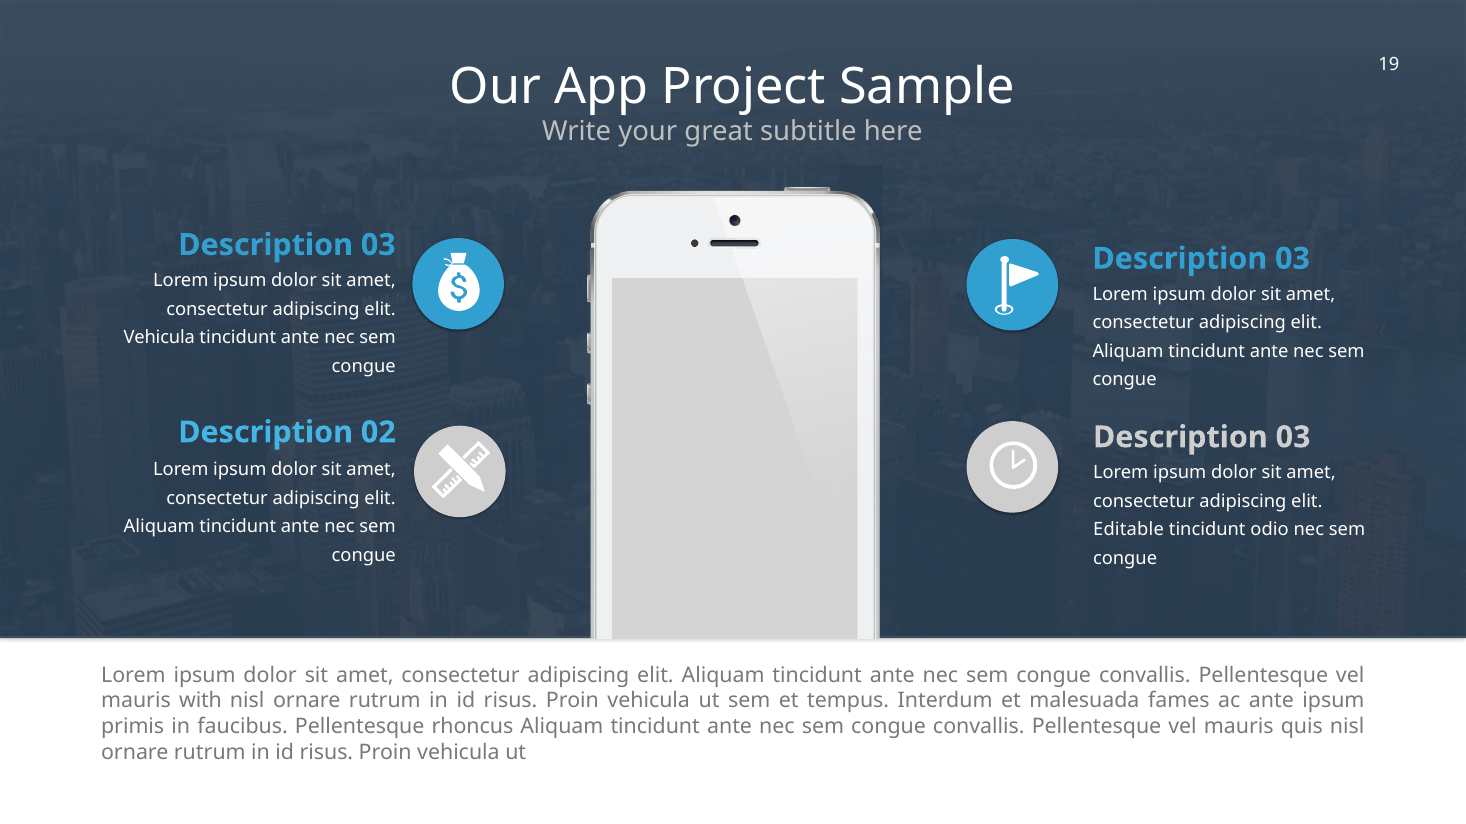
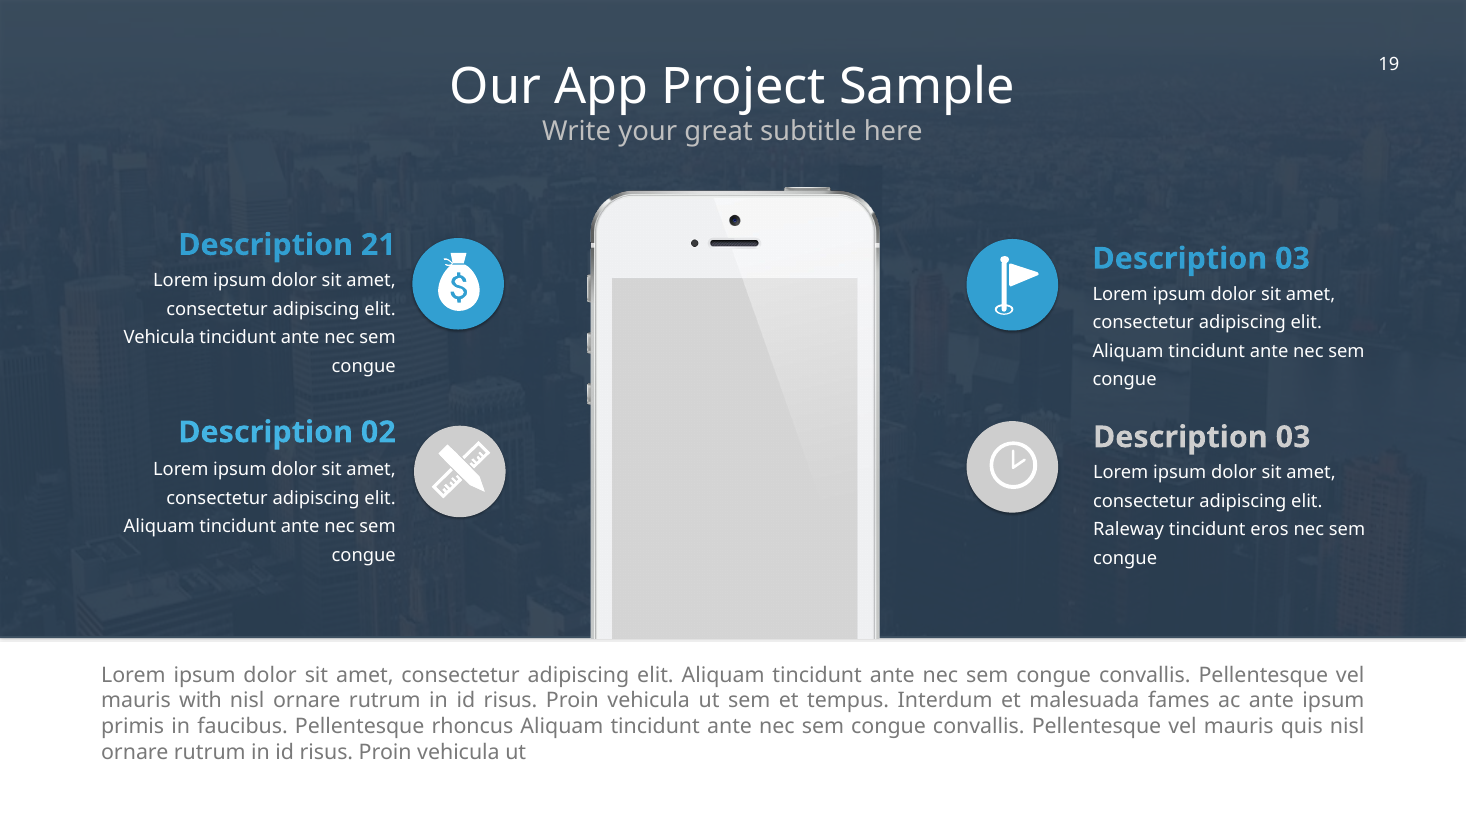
03: 03 -> 21 (378, 245)
Editable: Editable -> Raleway (1129, 530)
odio: odio -> eros (1270, 530)
